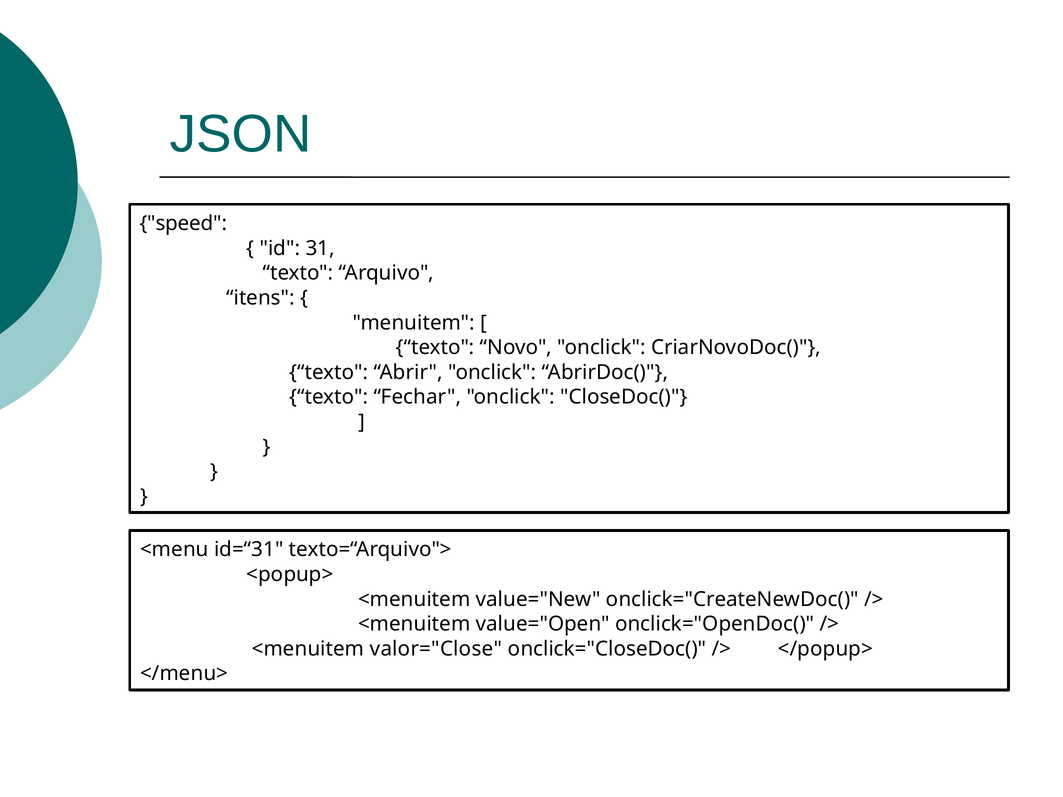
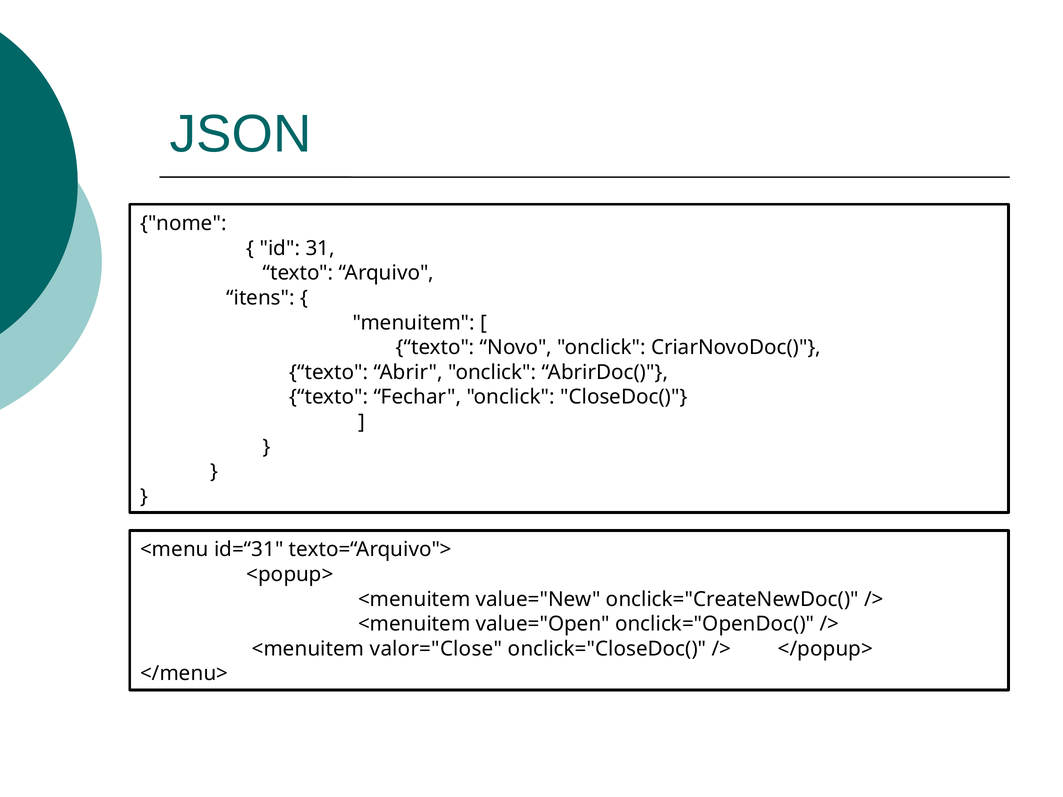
speed: speed -> nome (183, 224)
